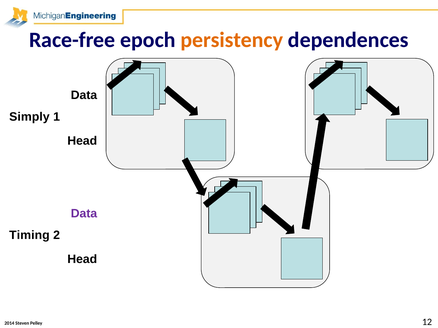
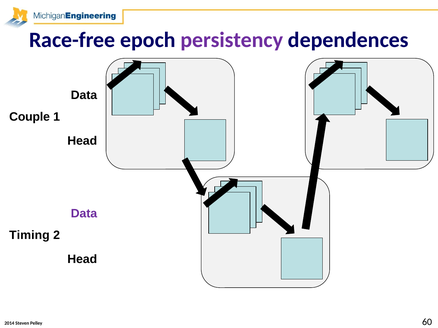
persistency colour: orange -> purple (232, 40)
Simply: Simply -> Couple (30, 117)
12: 12 -> 60 (427, 323)
